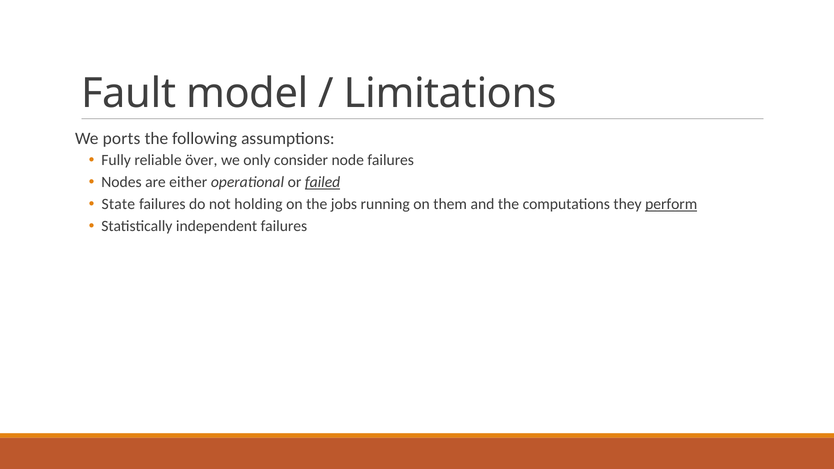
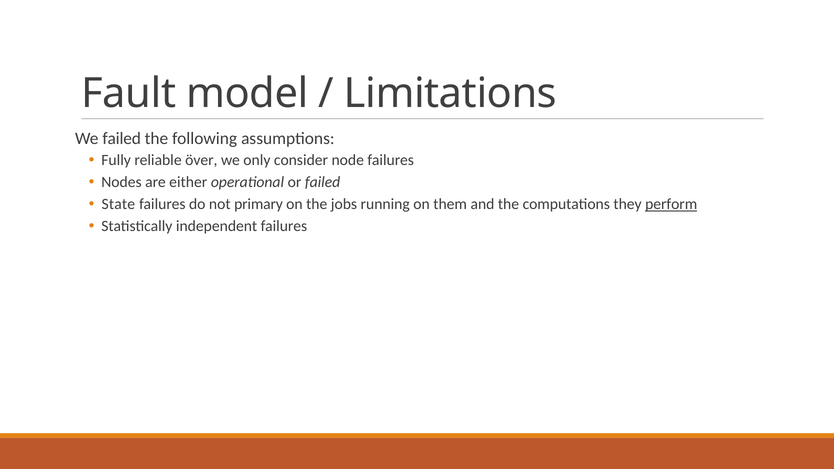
We ports: ports -> failed (122, 139)
failed underline: present -> none (323, 182)
holding: holding -> primary (259, 204)
